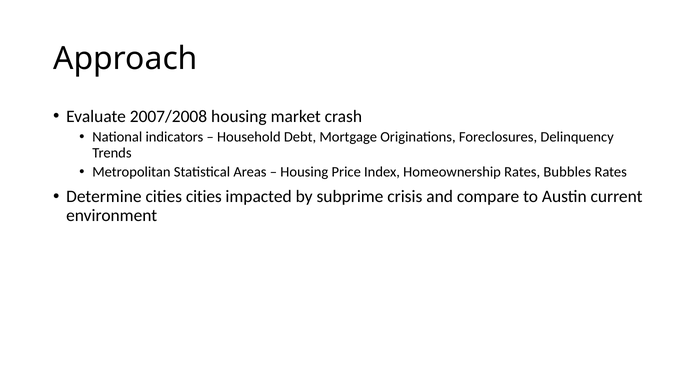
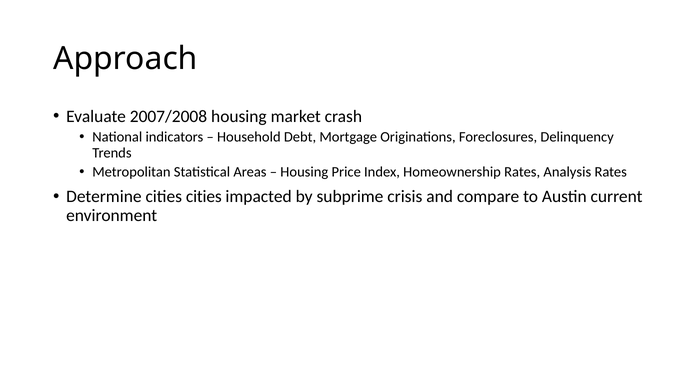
Bubbles: Bubbles -> Analysis (567, 172)
